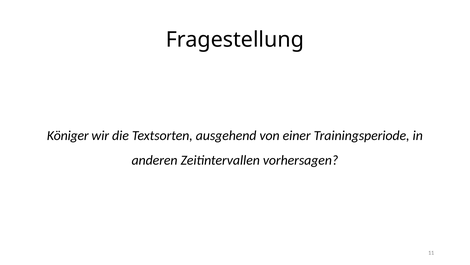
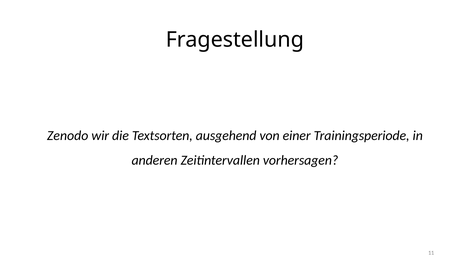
Königer: Königer -> Zenodo (68, 135)
